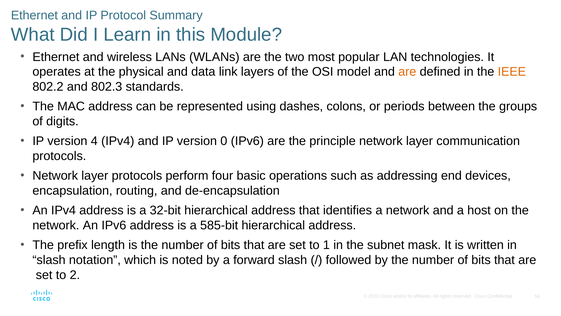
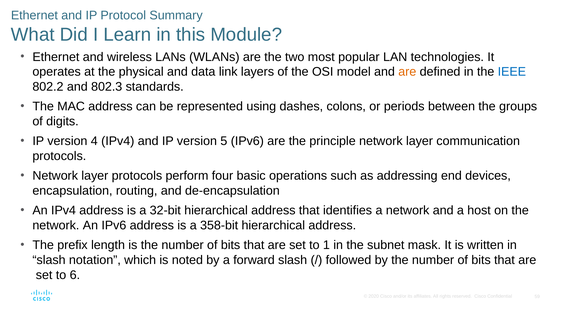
IEEE colour: orange -> blue (512, 72)
0: 0 -> 5 (224, 141)
585-bit: 585-bit -> 358-bit (219, 225)
2: 2 -> 6 (75, 275)
